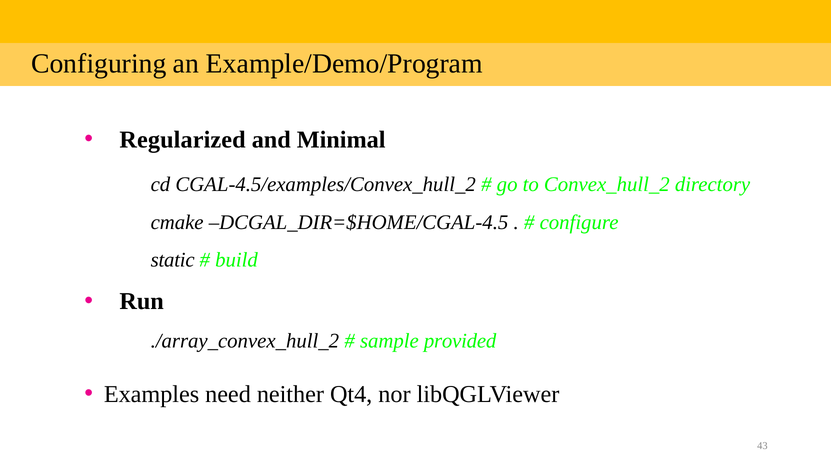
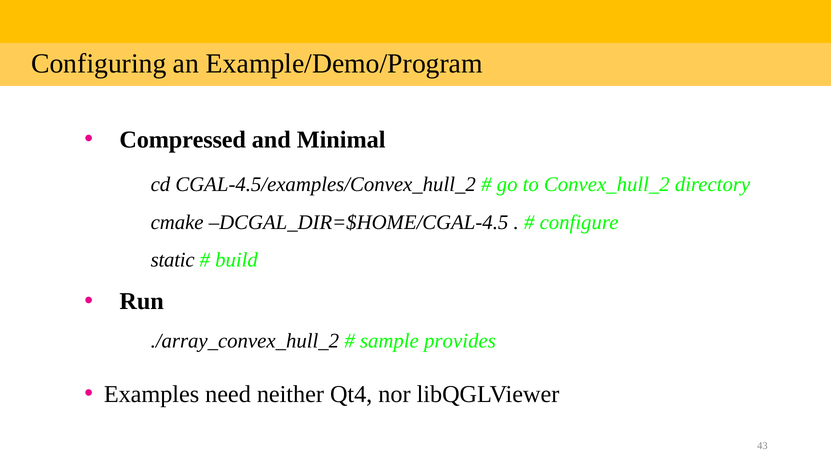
Regularized: Regularized -> Compressed (183, 140)
provided: provided -> provides (460, 341)
